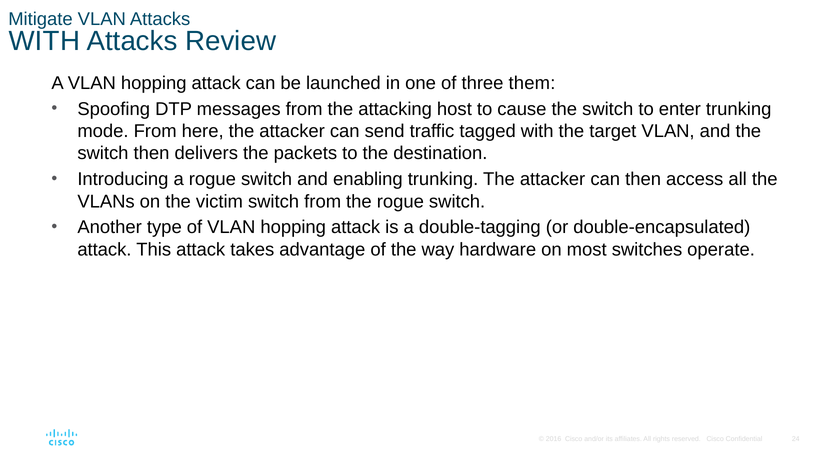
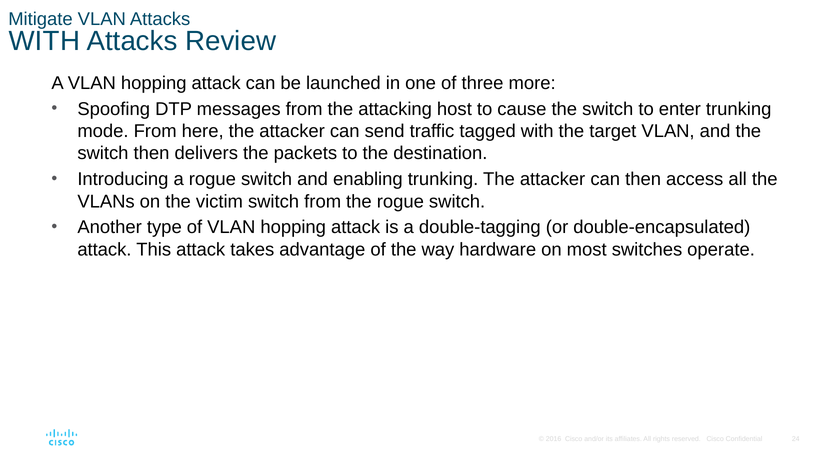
them: them -> more (532, 83)
